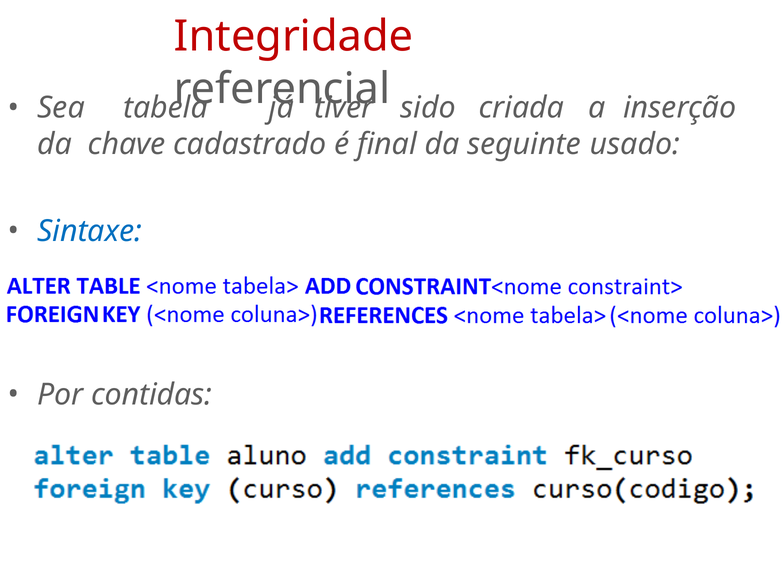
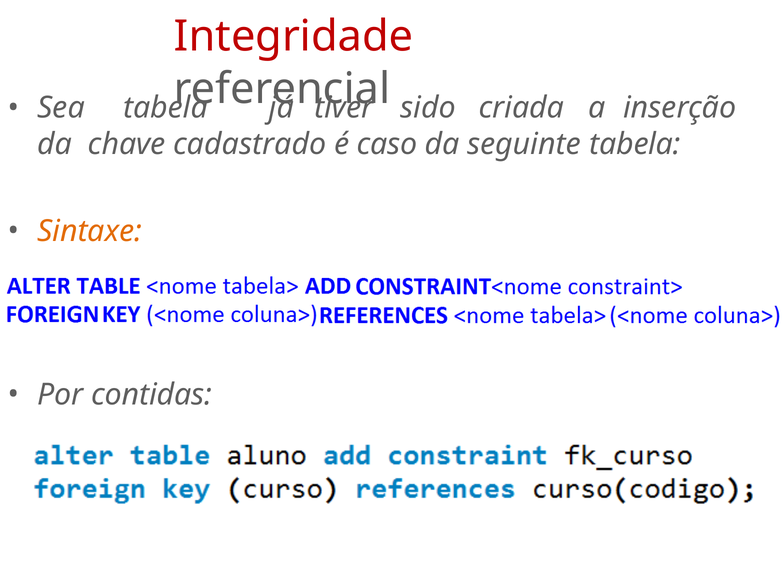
final: final -> caso (387, 145)
seguinte usado: usado -> tabela (635, 145)
Sintaxe colour: blue -> orange (90, 232)
